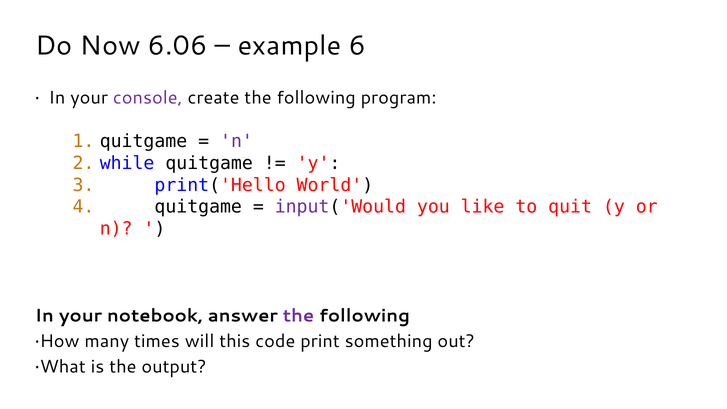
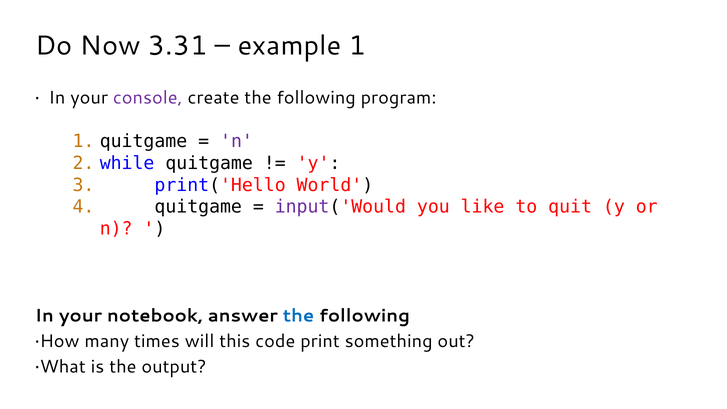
6.06: 6.06 -> 3.31 (178, 46)
example 6: 6 -> 1 (358, 46)
the colour: purple -> blue (298, 316)
